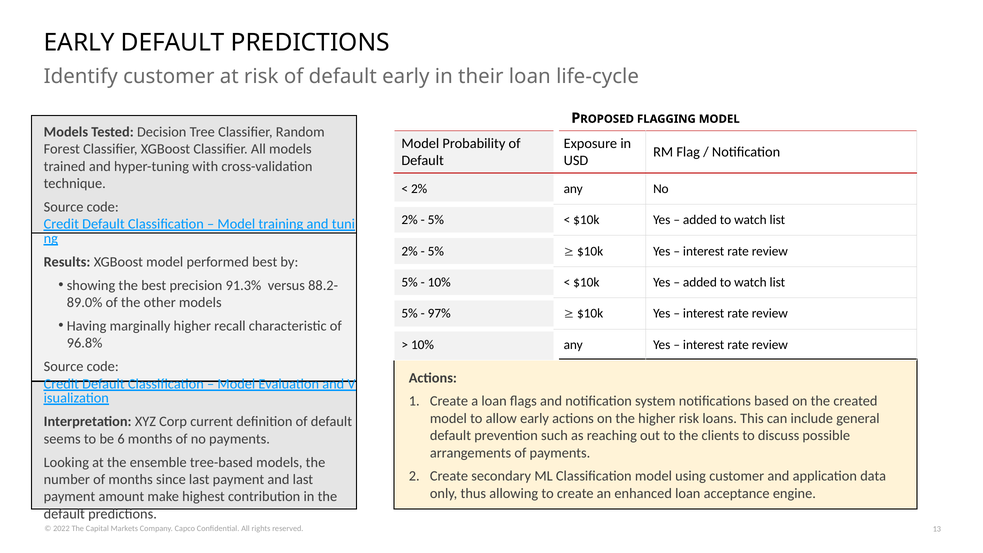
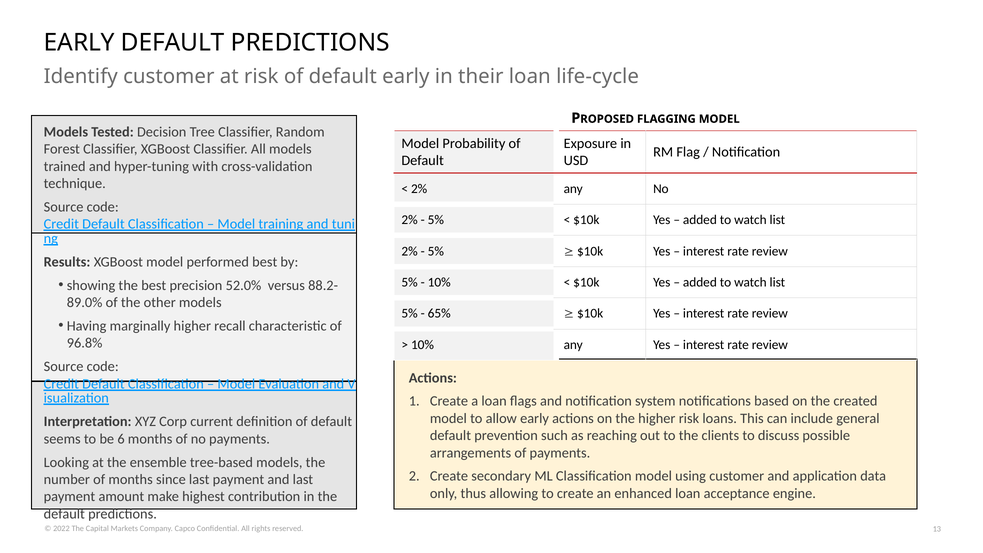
91.3%: 91.3% -> 52.0% (243, 285)
97%: 97% -> 65% (439, 314)
